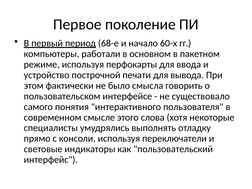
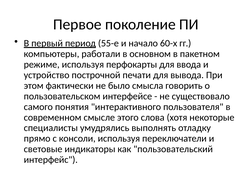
68-е: 68-е -> 55-е (108, 43)
